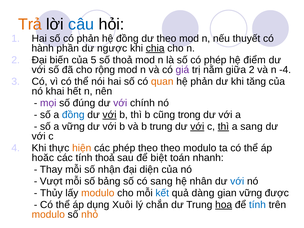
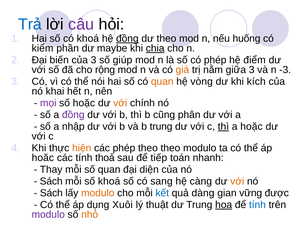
Trả colour: orange -> blue (30, 24)
câu colour: blue -> purple (81, 24)
có phản: phản -> khoá (88, 39)
đồng underline: none -> present (127, 39)
thuyết: thuyết -> huống (247, 39)
hành: hành -> kiểm (43, 48)
ngược: ngược -> maybe (112, 48)
của 5: 5 -> 3 (94, 60)
số thoả: thoả -> giúp (122, 60)
giá colour: purple -> orange (182, 70)
giữa 2: 2 -> 3 (252, 70)
-4: -4 -> -3 (285, 70)
hệ phản: phản -> vòng (202, 82)
tăng: tăng -> kích (256, 82)
số đúng: đúng -> hoặc (84, 103)
với colour: purple -> orange (120, 103)
đồng colour: blue -> purple (73, 115)
với underline: present -> none (110, 115)
trong: trong -> phân (189, 115)
a vững: vững -> nhập (73, 127)
với underline: present -> none (197, 127)
a sang: sang -> hoặc (252, 127)
biệt: biệt -> tiếp (159, 158)
số nhận: nhận -> quan (109, 169)
Vượt: Vượt -> Sách (51, 181)
số bảng: bảng -> khoá (109, 181)
nhân: nhân -> càng (201, 181)
với colour: blue -> orange (237, 181)
Thủy: Thủy -> Sách (51, 193)
chắn: chắn -> thuật (157, 205)
modulo colour: orange -> purple (48, 214)
